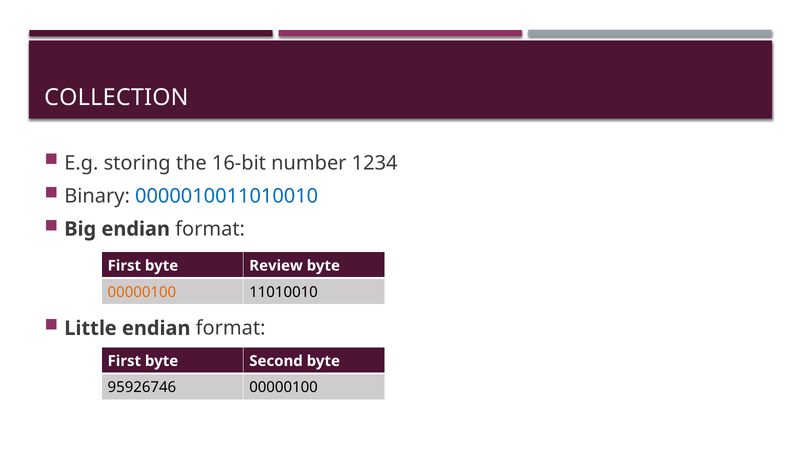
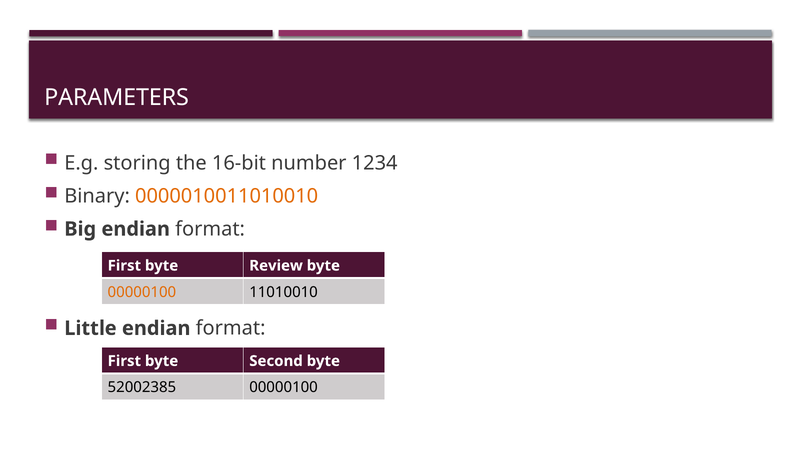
COLLECTION: COLLECTION -> PARAMETERS (117, 97)
0000010011010010 colour: blue -> orange (227, 196)
95926746: 95926746 -> 52002385 (142, 387)
